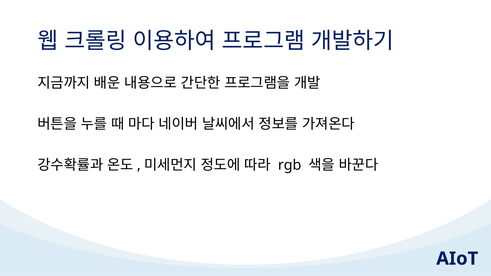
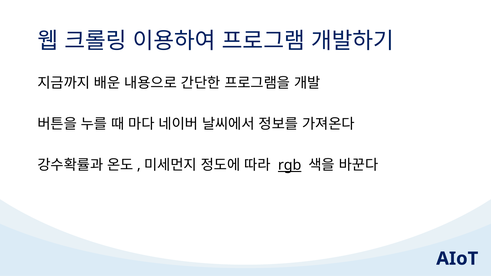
rgb underline: none -> present (290, 165)
